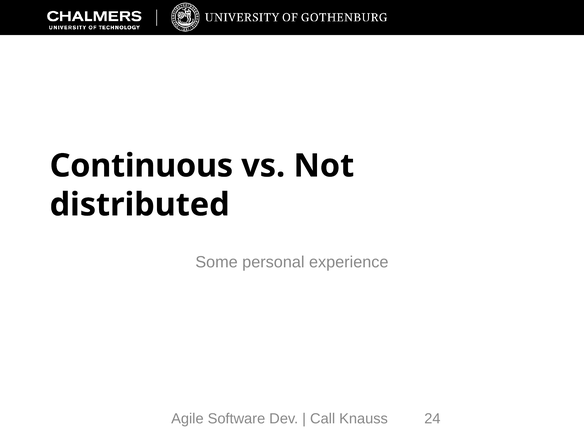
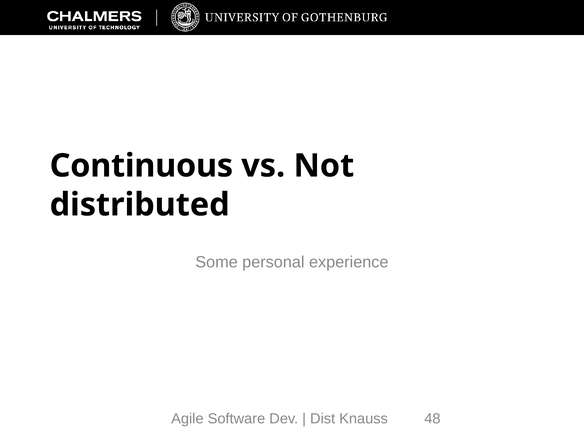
Call: Call -> Dist (323, 419)
24: 24 -> 48 (432, 419)
